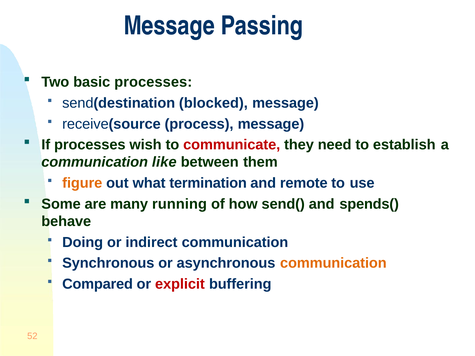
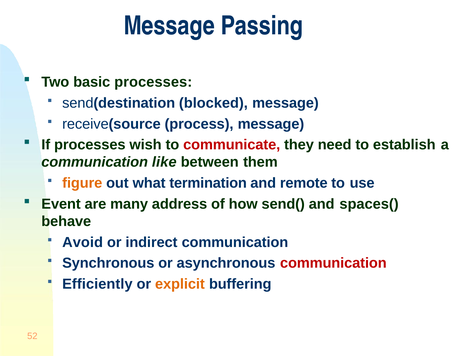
Some: Some -> Event (61, 204)
running: running -> address (180, 204)
spends(: spends( -> spaces( (369, 204)
Doing: Doing -> Avoid (83, 242)
communication colour: orange -> red (333, 263)
Compared: Compared -> Efficiently (97, 284)
explicit colour: red -> orange (180, 284)
